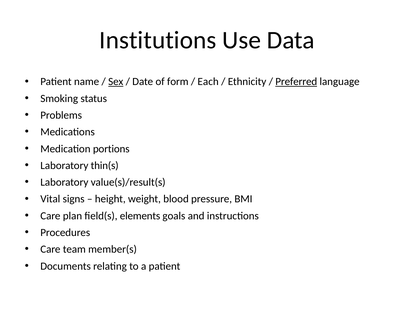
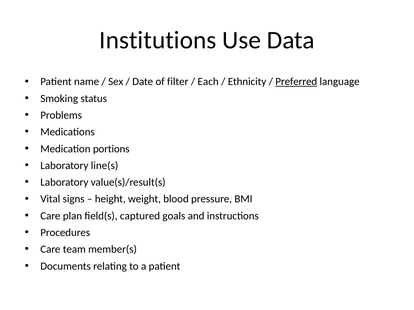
Sex underline: present -> none (116, 82)
form: form -> filter (178, 82)
thin(s: thin(s -> line(s (105, 166)
elements: elements -> captured (140, 216)
